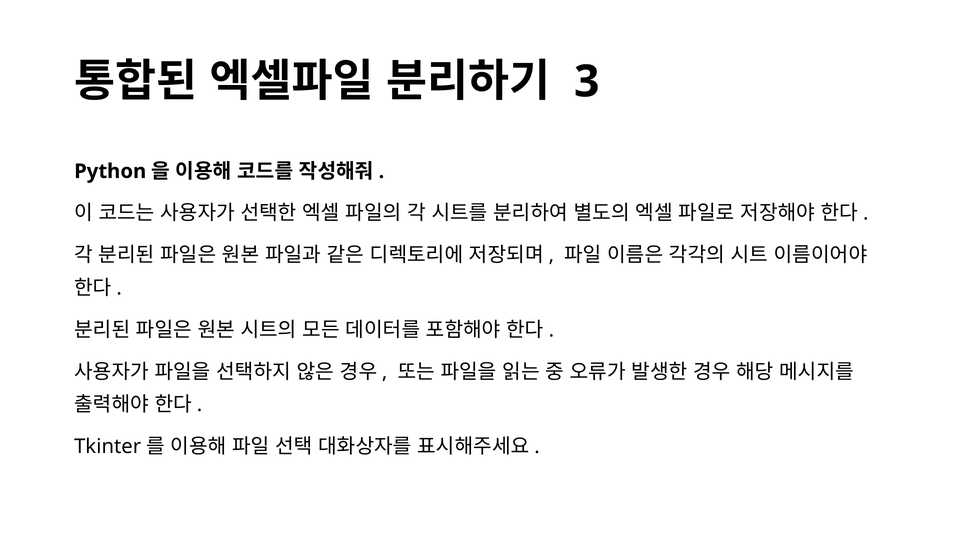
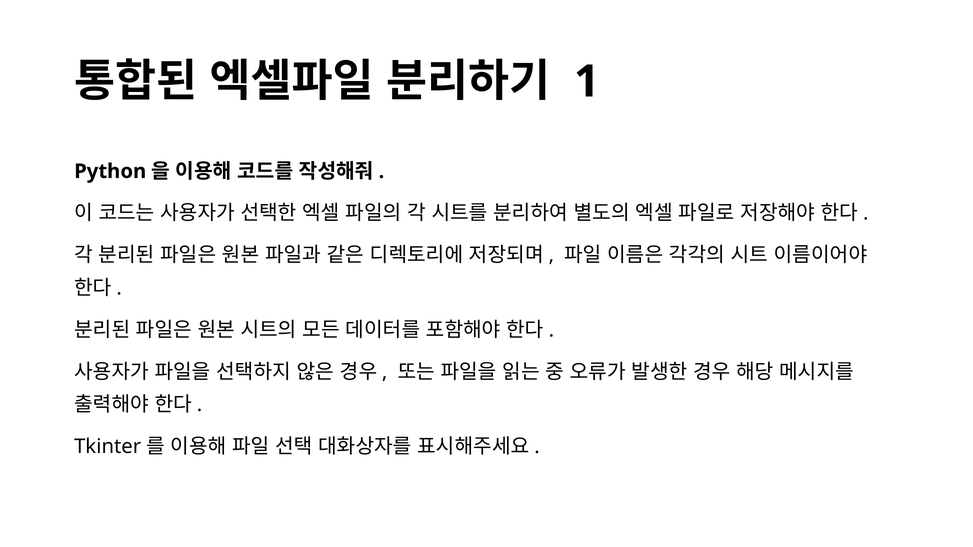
3: 3 -> 1 (587, 82)
